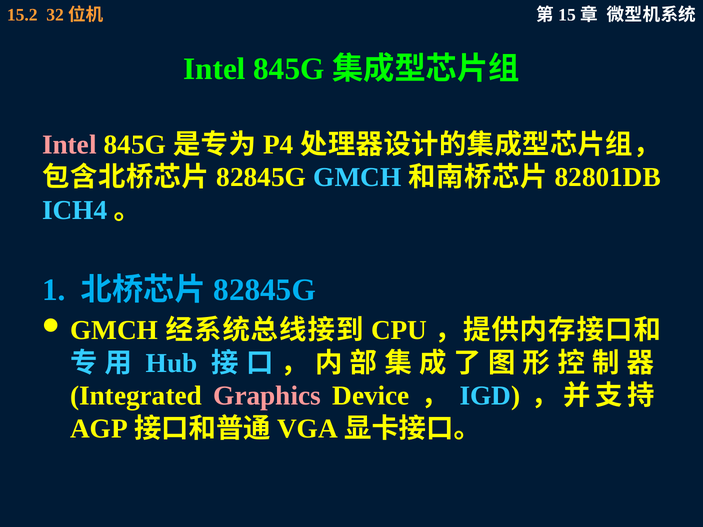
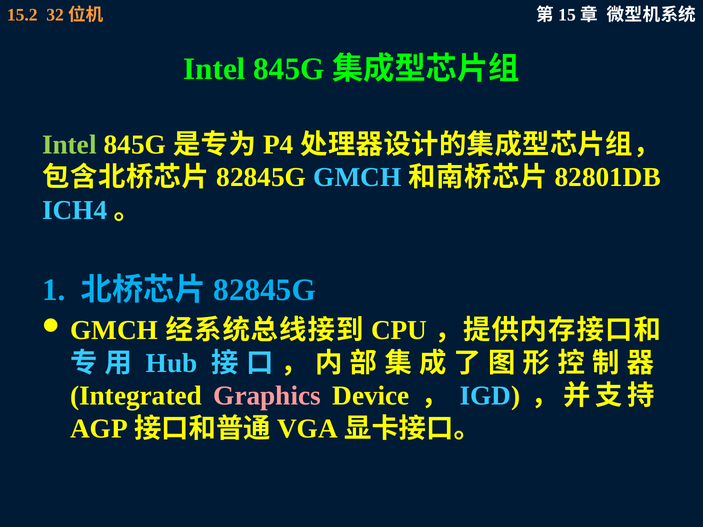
Intel colour: pink -> light green (69, 145)
